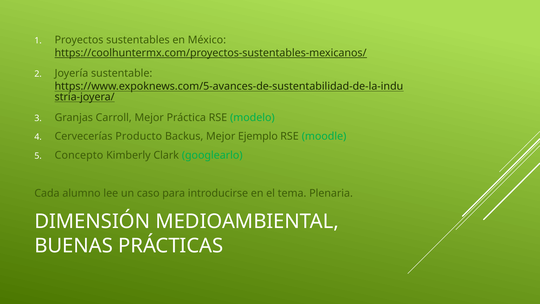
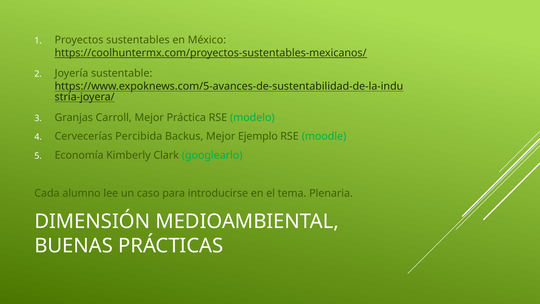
Producto: Producto -> Percibida (139, 136)
Concepto: Concepto -> Economía (79, 155)
